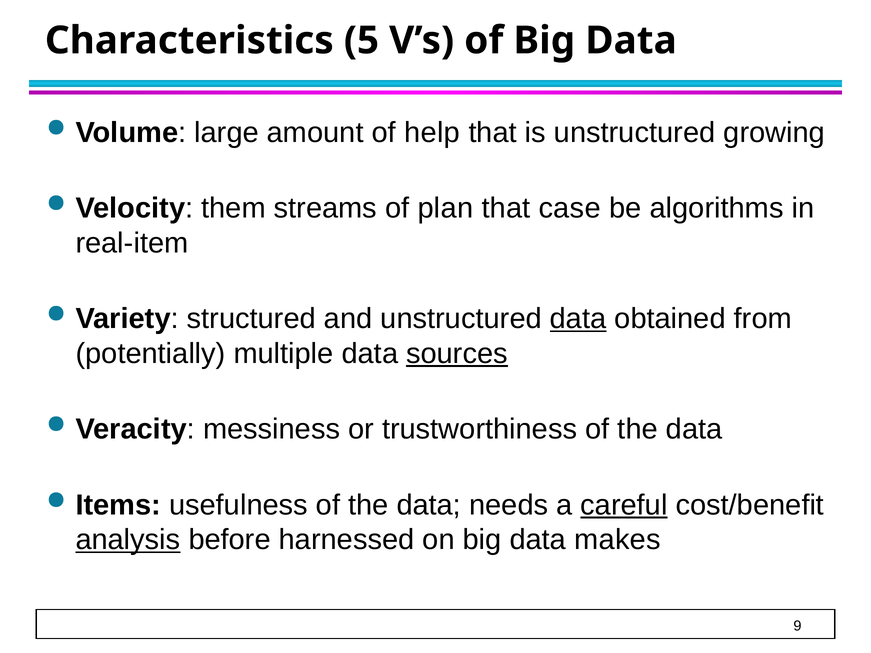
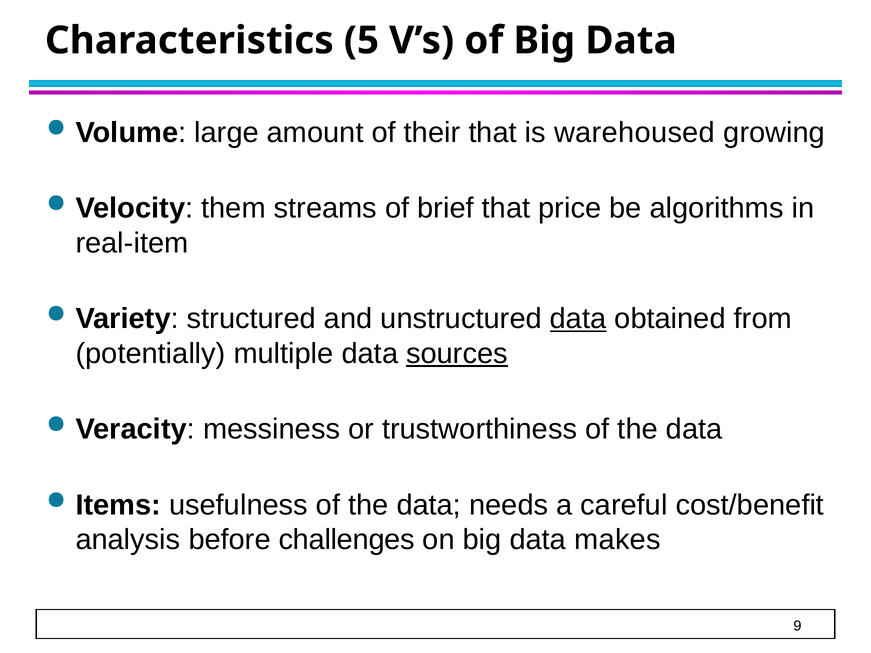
help: help -> their (432, 133)
is unstructured: unstructured -> warehoused (634, 133)
plan: plan -> brief (446, 208)
case: case -> price (570, 208)
careful underline: present -> none (624, 505)
analysis underline: present -> none (128, 540)
harnessed: harnessed -> challenges (347, 540)
